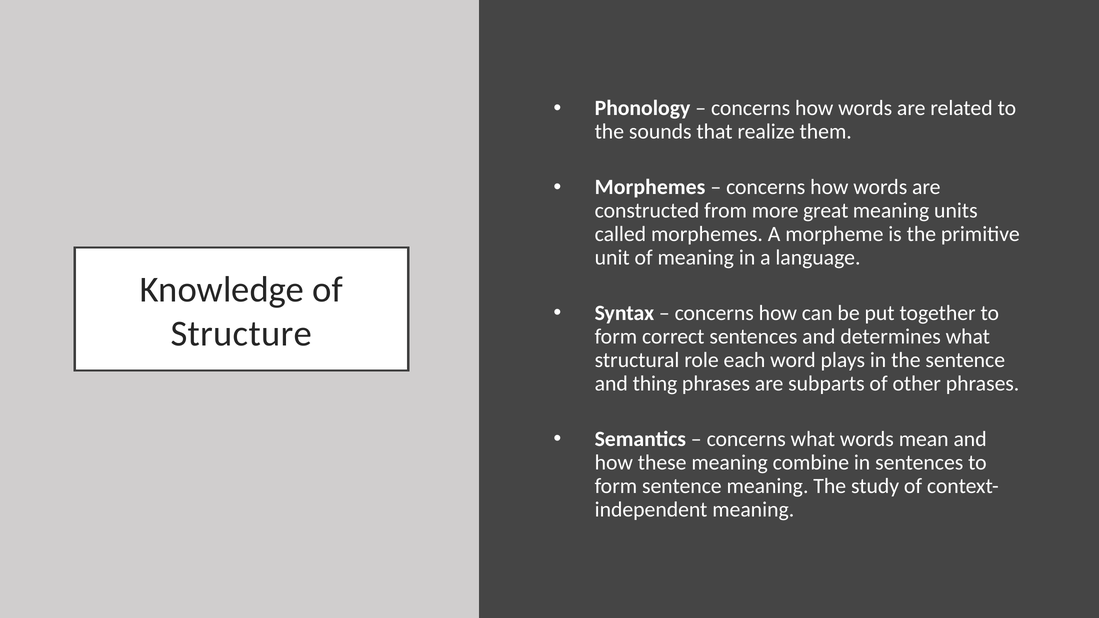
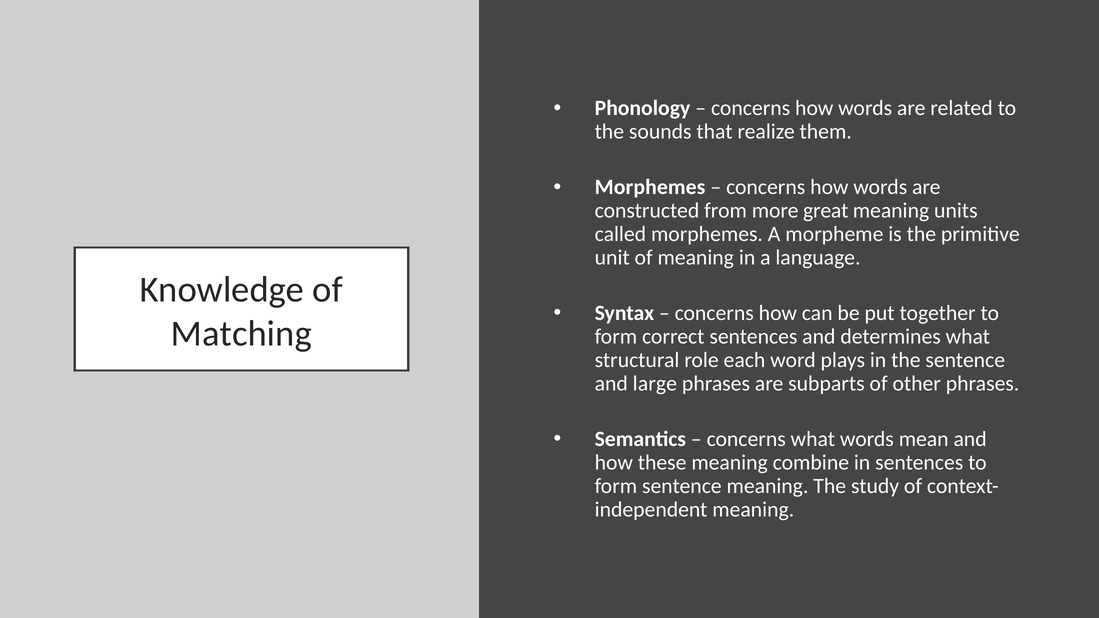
Structure: Structure -> Matching (241, 334)
thing: thing -> large (655, 384)
